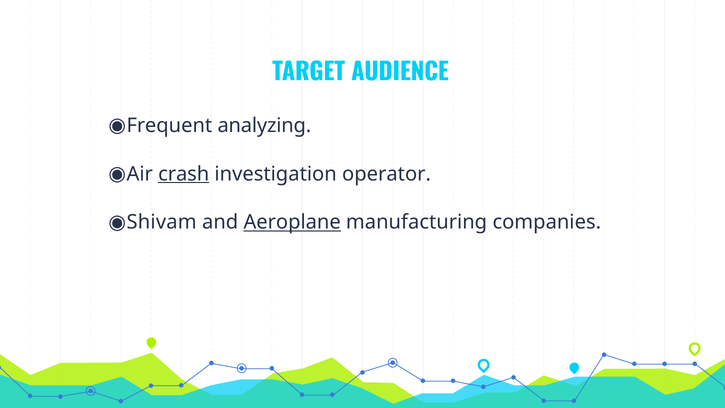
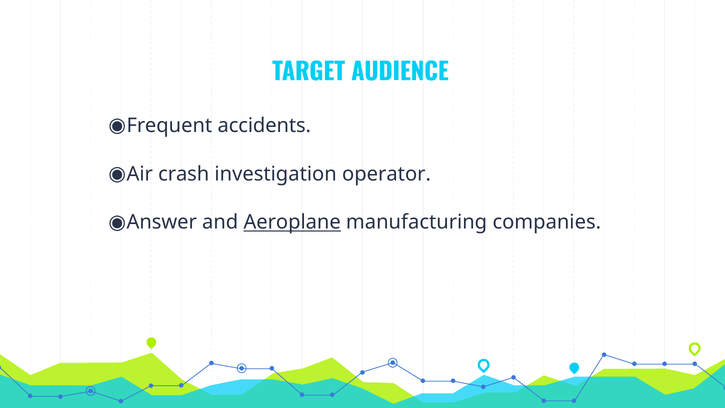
analyzing: analyzing -> accidents (264, 125)
crash underline: present -> none (184, 174)
Shivam: Shivam -> Answer (162, 222)
